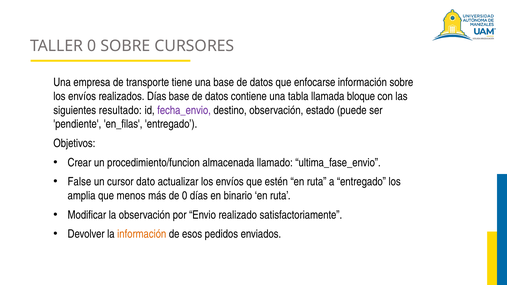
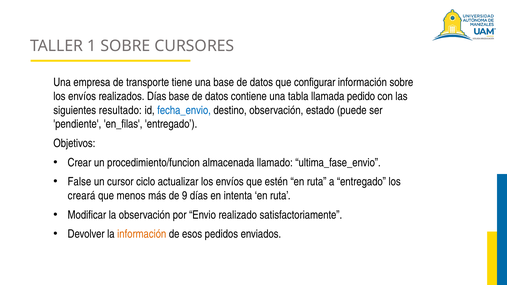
TALLER 0: 0 -> 1 (92, 46)
enfocarse: enfocarse -> configurar (315, 82)
bloque: bloque -> pedido (361, 96)
fecha_envio colour: purple -> blue (184, 110)
dato: dato -> ciclo (146, 182)
amplia: amplia -> creará (82, 196)
de 0: 0 -> 9 (185, 196)
binario: binario -> intenta (238, 196)
